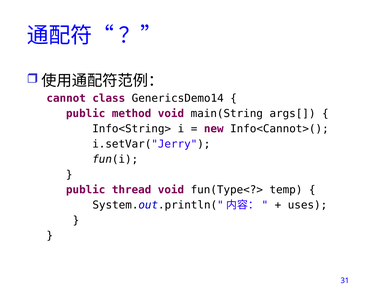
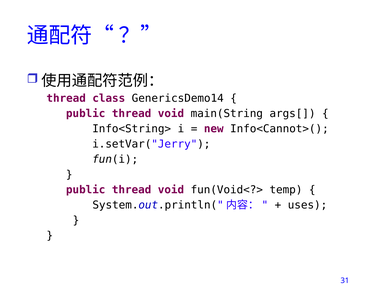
cannot: cannot -> thread (66, 98)
method: method -> thread (132, 114)
fun(Type<?>: fun(Type<?> -> fun(Void<?> (227, 190)
